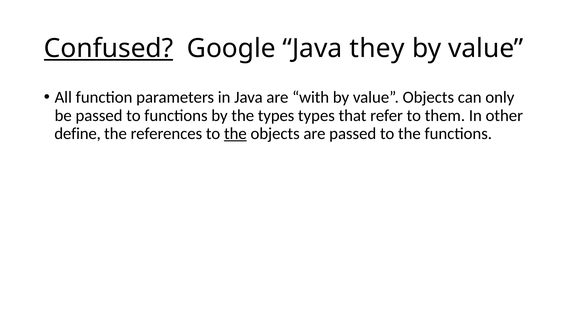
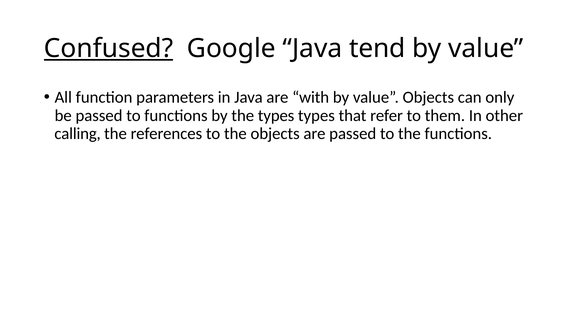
they: they -> tend (377, 48)
define: define -> calling (78, 133)
the underline: present -> none (235, 133)
